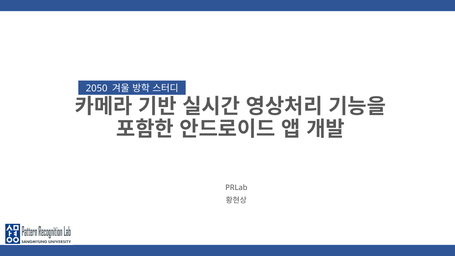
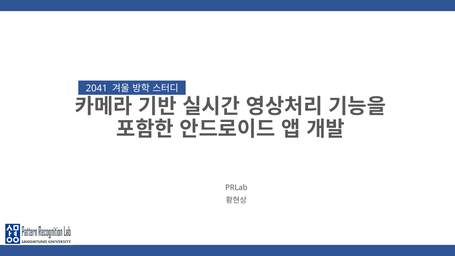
2050: 2050 -> 2041 (97, 88)
